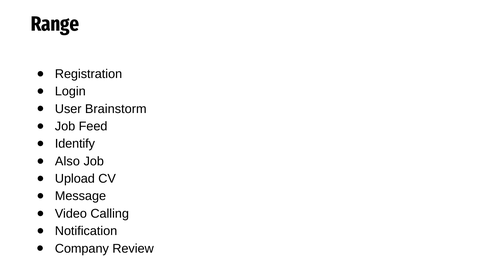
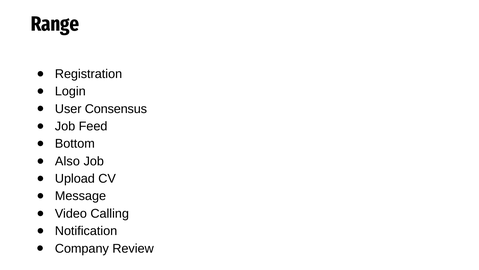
Brainstorm: Brainstorm -> Consensus (116, 109)
Identify: Identify -> Bottom (75, 143)
